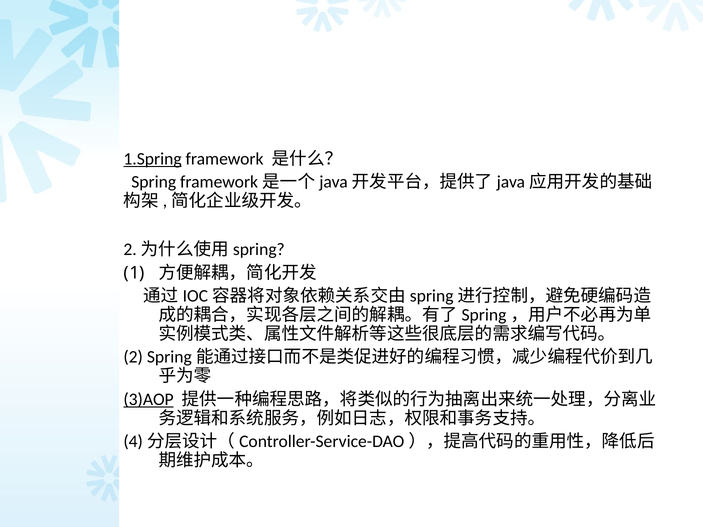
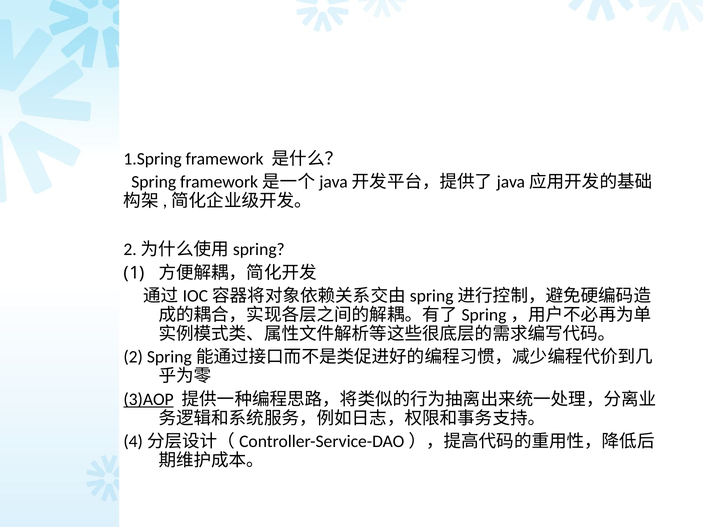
1.Spring underline: present -> none (153, 159)
